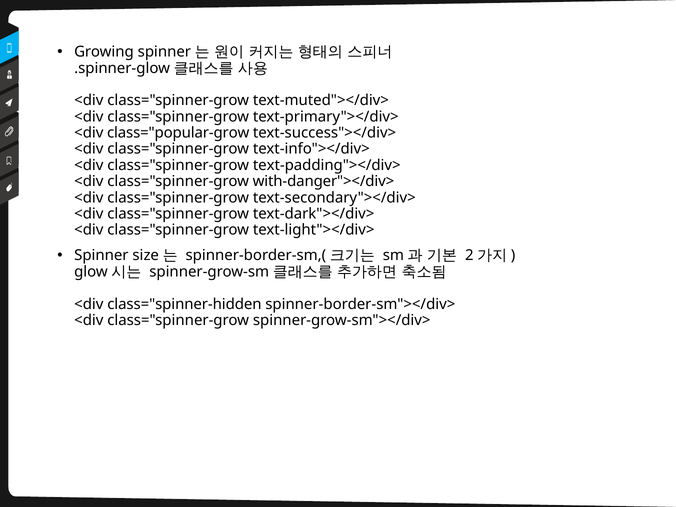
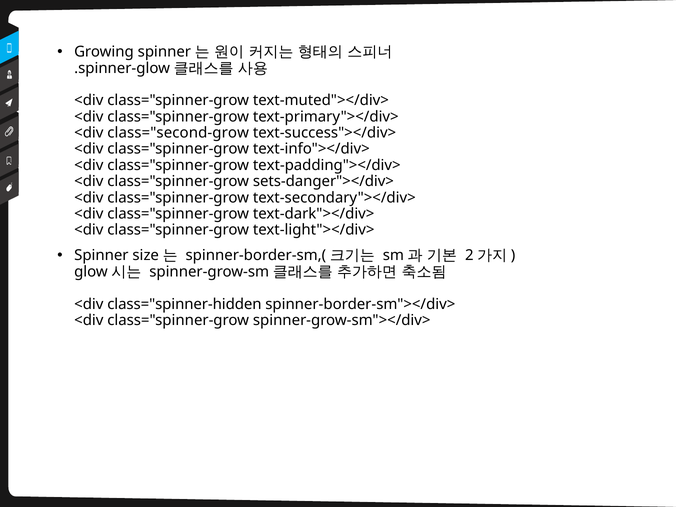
class="popular-grow: class="popular-grow -> class="second-grow (178, 133)
with-danger"></div>: with-danger"></div> -> sets-danger"></div> (323, 181)
